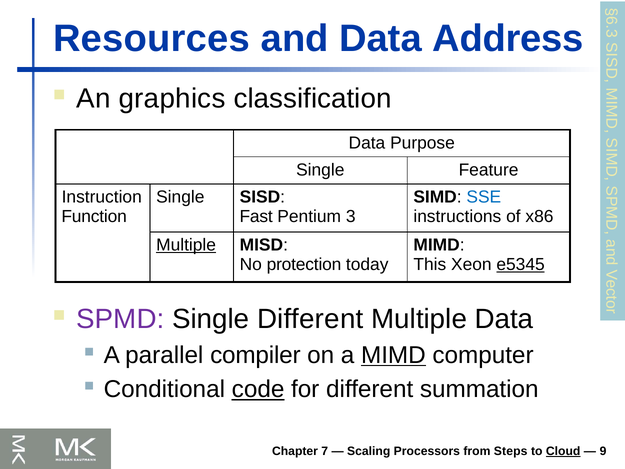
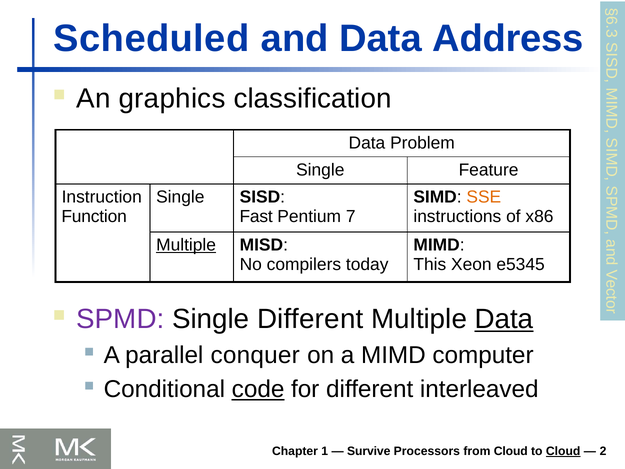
Resources: Resources -> Scheduled (151, 39)
Purpose: Purpose -> Problem (422, 143)
SSE colour: blue -> orange (484, 197)
Pentium 3: 3 -> 7 (351, 216)
protection: protection -> compilers (304, 264)
e5345 underline: present -> none (521, 264)
Data underline: none -> present (504, 319)
compiler: compiler -> conquer (255, 355)
MIMD underline: present -> none (393, 355)
summation: summation -> interleaved (479, 389)
7: 7 -> 1 (325, 451)
Scaling: Scaling -> Survive (369, 451)
from Steps: Steps -> Cloud (511, 451)
9: 9 -> 2 (603, 451)
